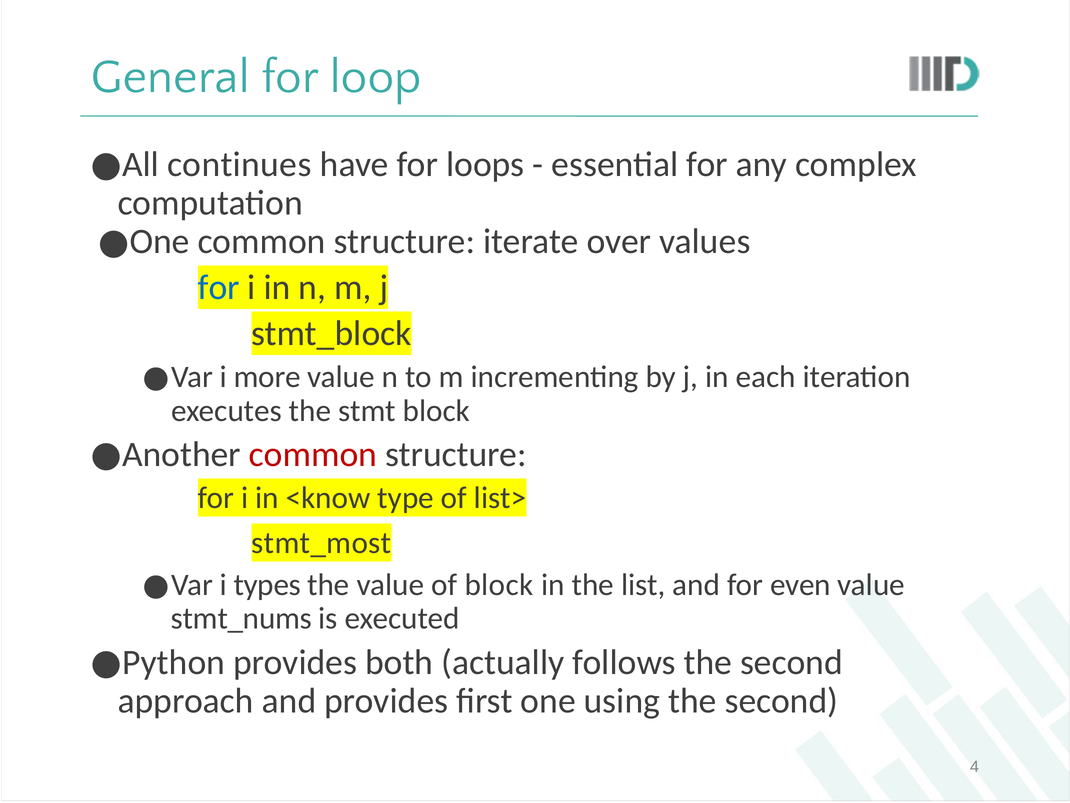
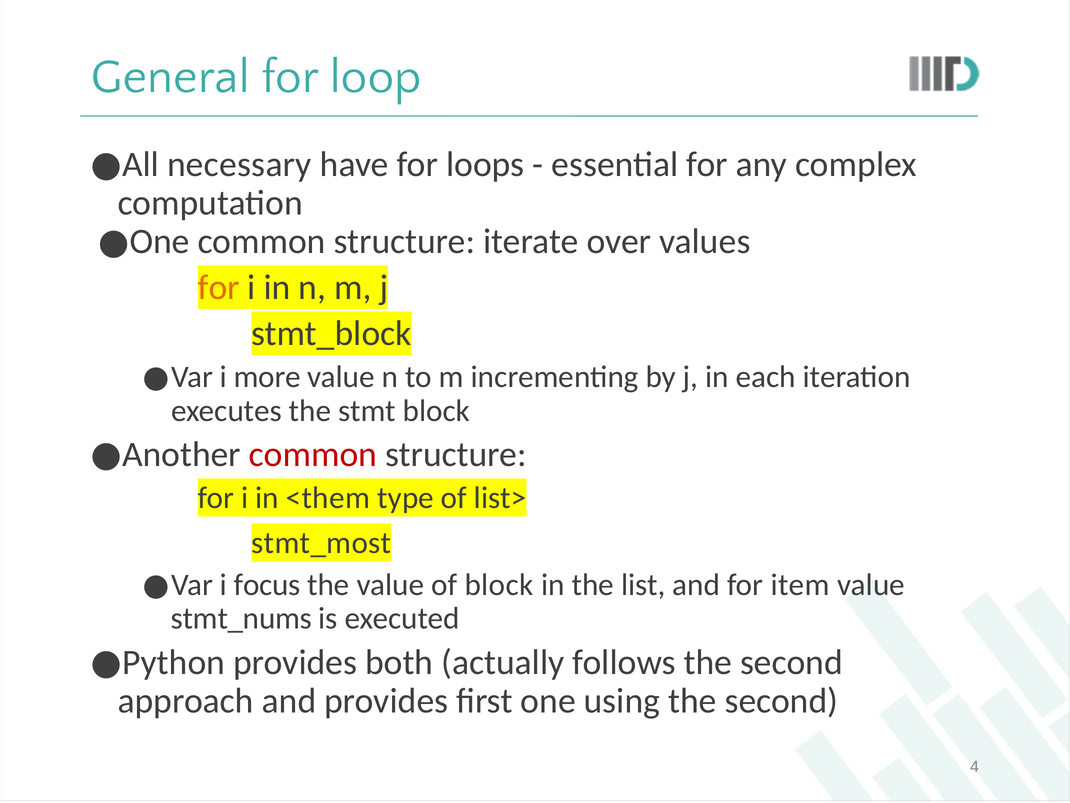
continues: continues -> necessary (239, 164)
for colour: blue -> orange (219, 287)
<know: <know -> <them (328, 498)
types: types -> focus (267, 585)
even: even -> item (800, 585)
